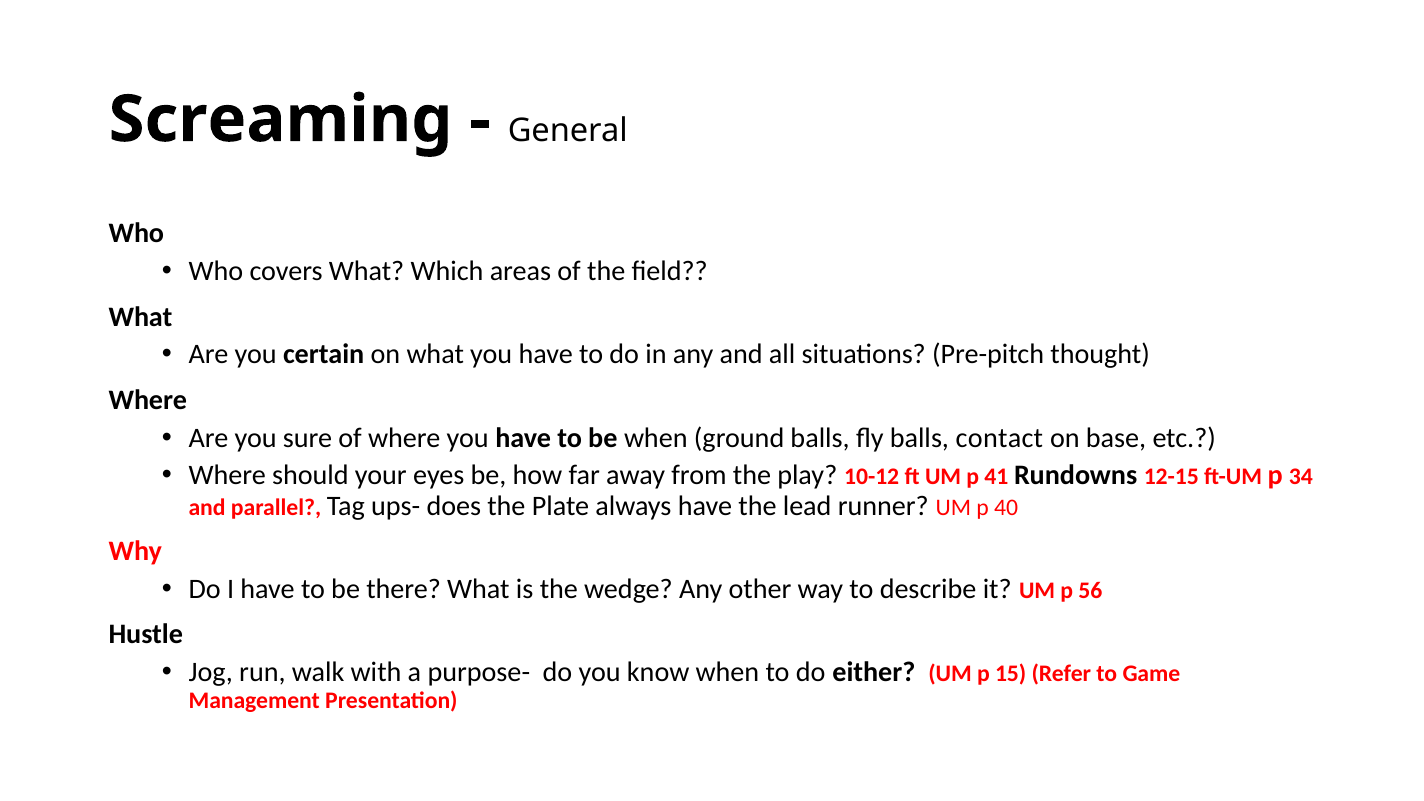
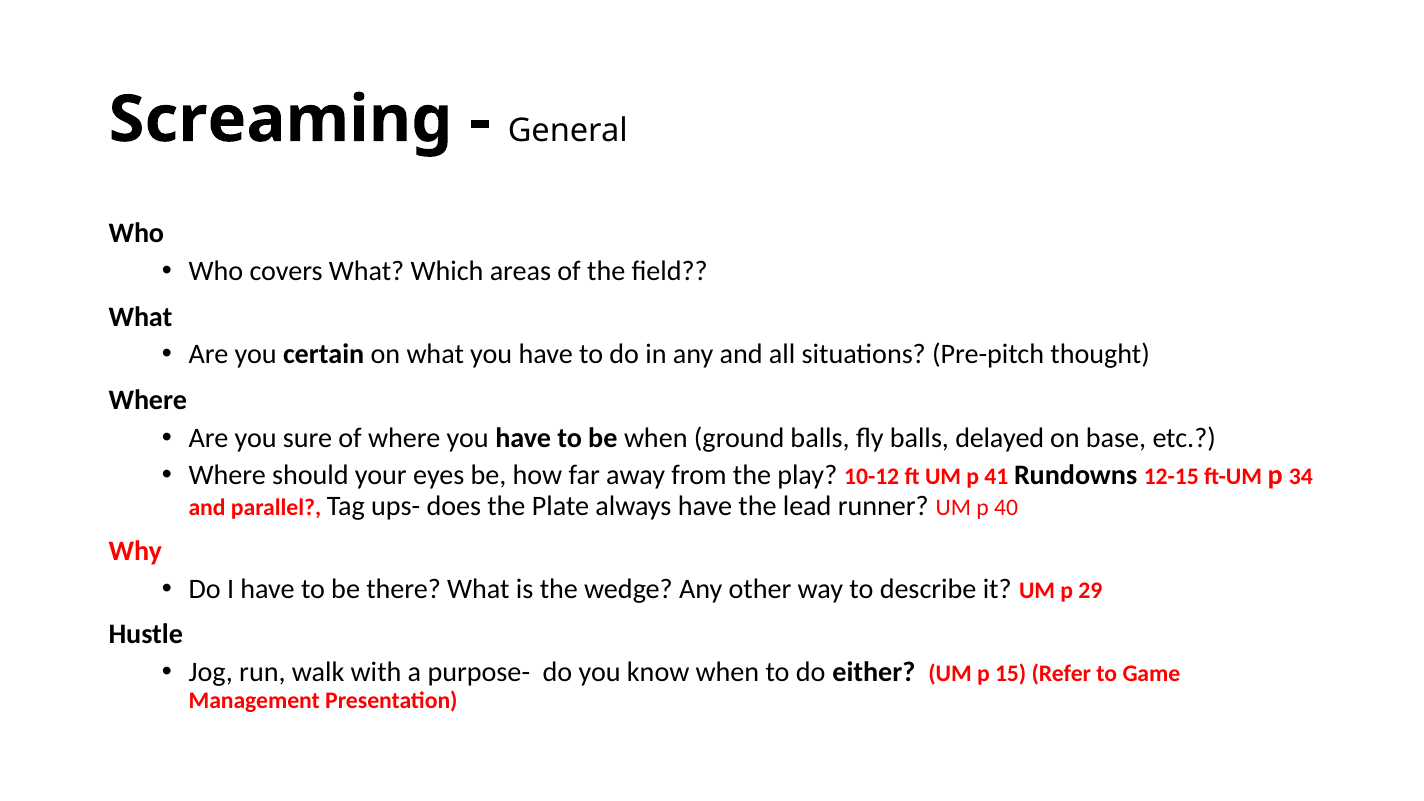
contact: contact -> delayed (1000, 438)
56: 56 -> 29 (1090, 591)
